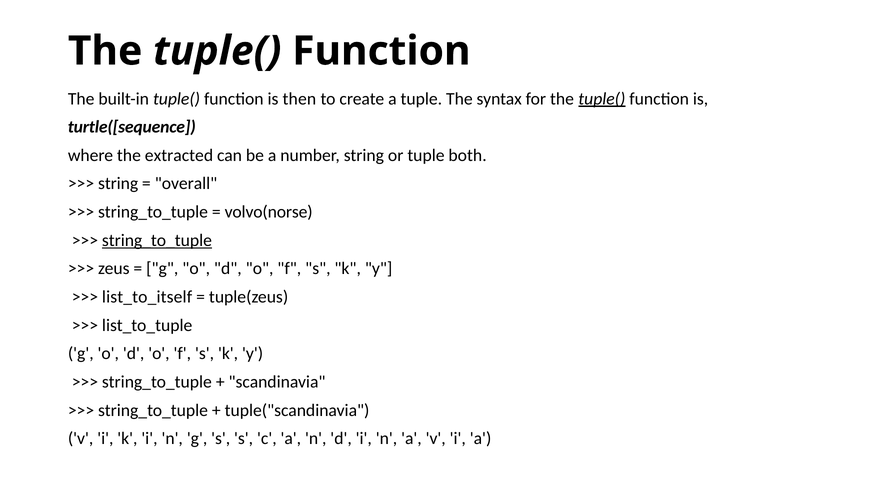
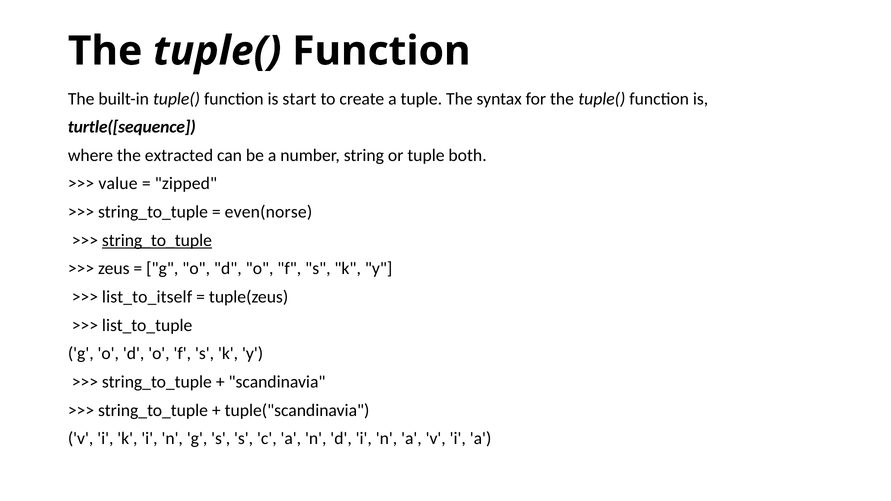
then: then -> start (299, 99)
tuple( underline: present -> none (602, 99)
string: string -> value (118, 184)
overall: overall -> zipped (186, 184)
volvo(norse: volvo(norse -> even(norse (268, 212)
